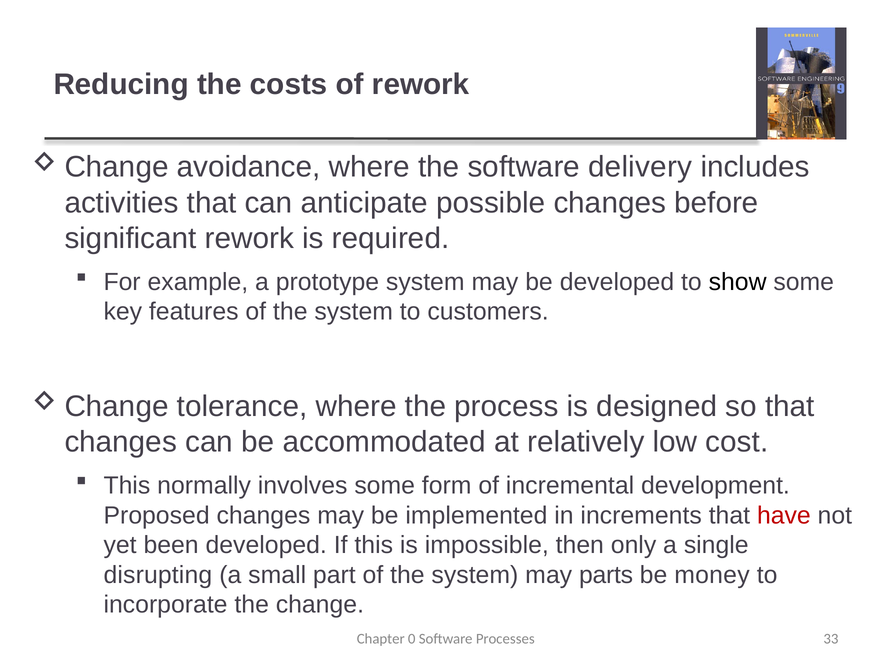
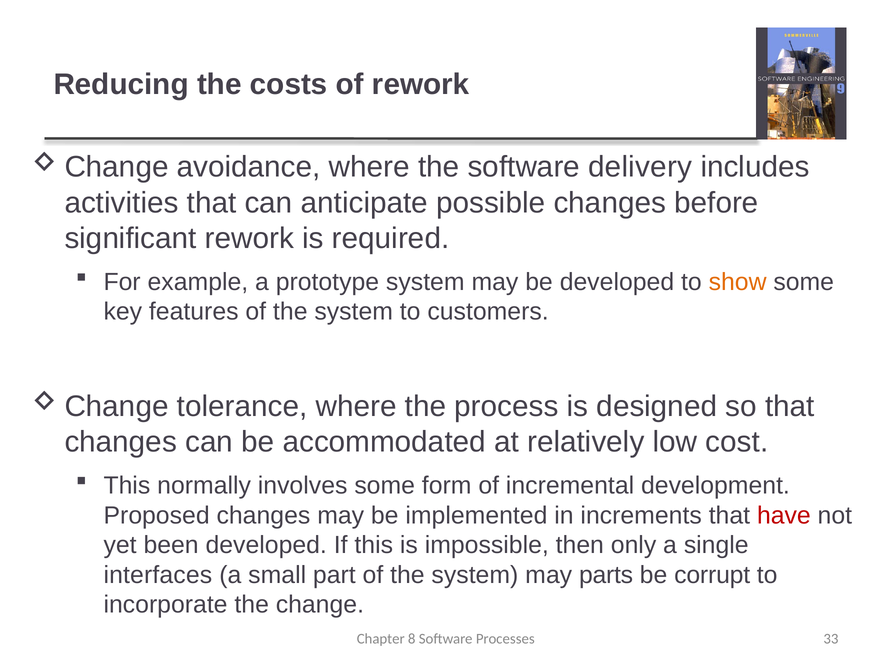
show colour: black -> orange (738, 282)
disrupting: disrupting -> interfaces (158, 575)
money: money -> corrupt (712, 575)
0: 0 -> 8 (412, 639)
